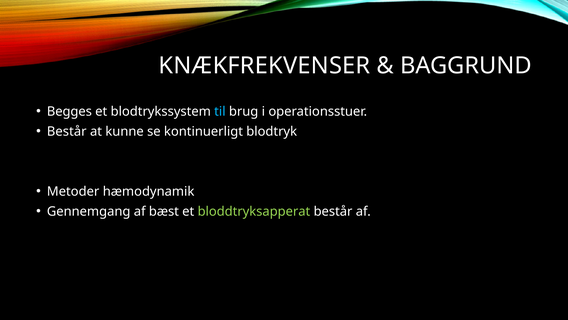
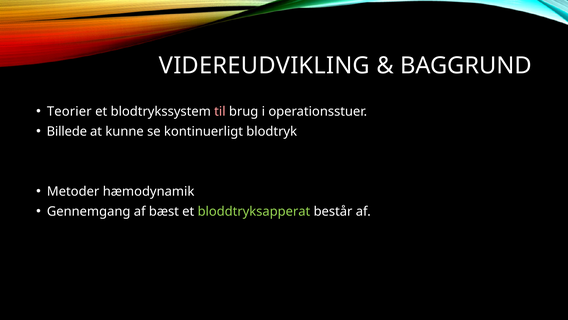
KNÆKFREKVENSER: KNÆKFREKVENSER -> VIDEREUDVIKLING (264, 66)
Begges: Begges -> Teorier (69, 111)
til colour: light blue -> pink (220, 111)
Består: Består -> Billede (67, 131)
